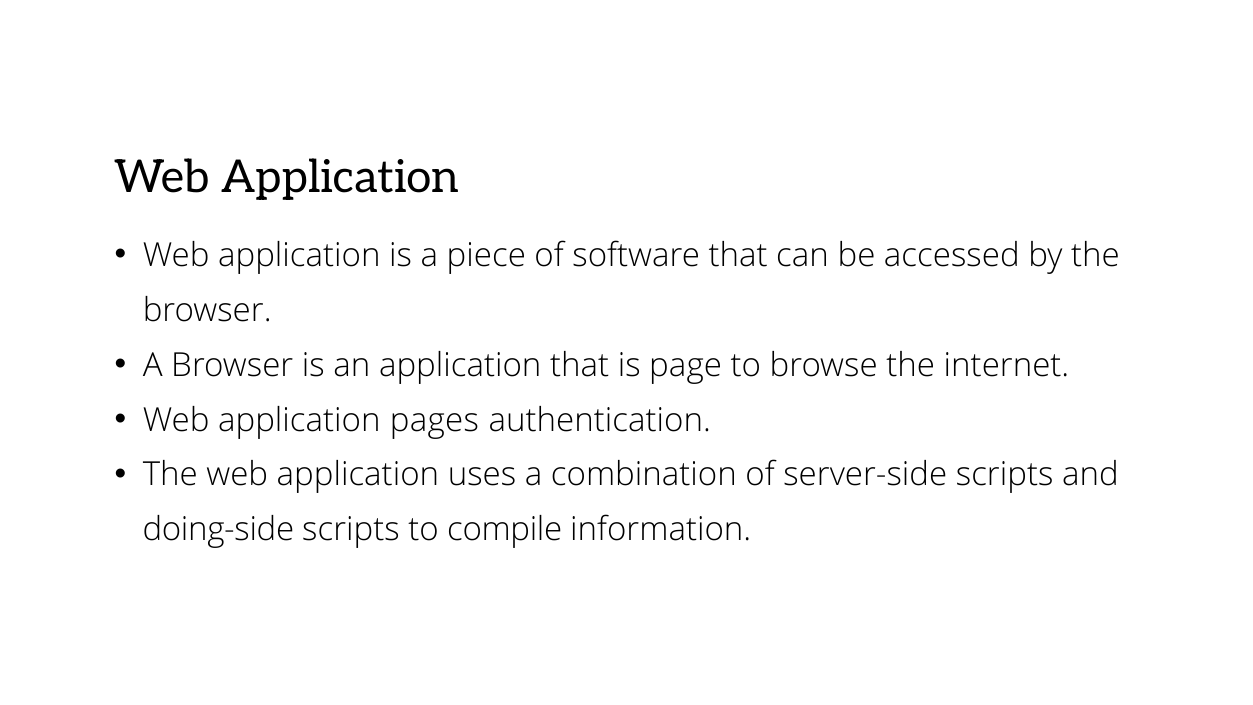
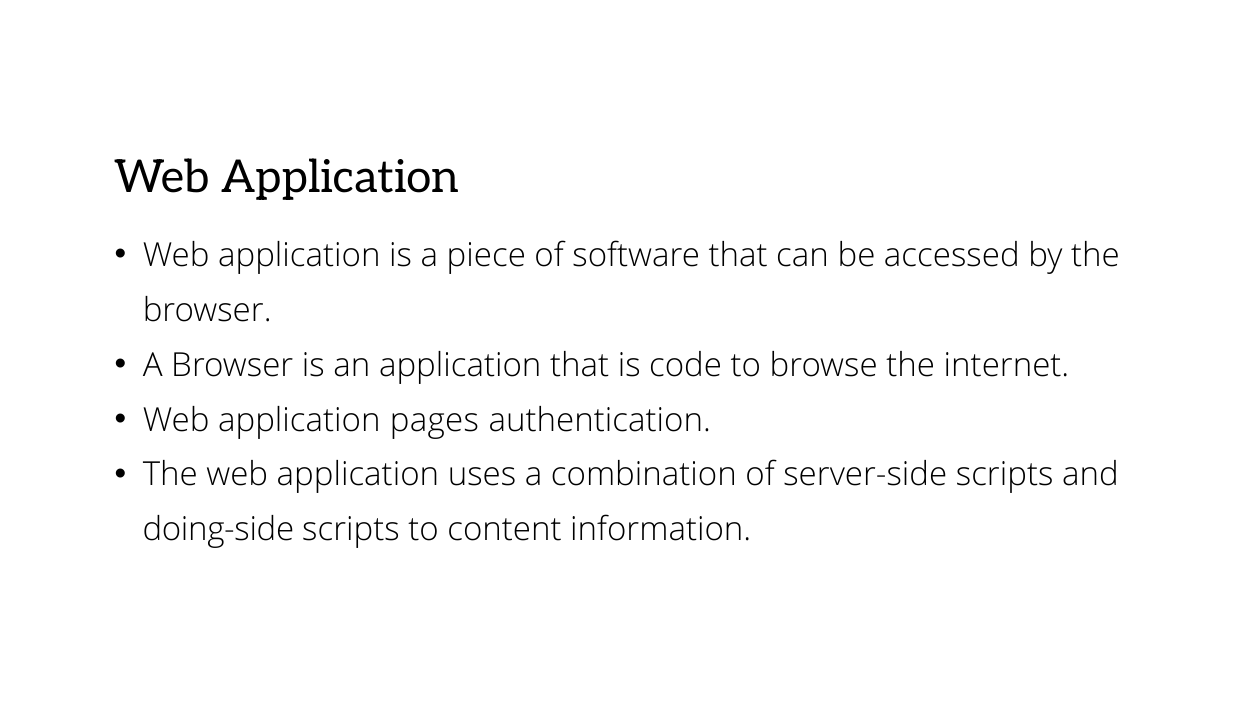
page: page -> code (686, 365)
compile: compile -> content (505, 530)
